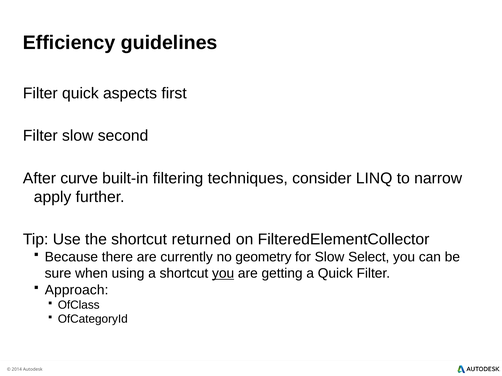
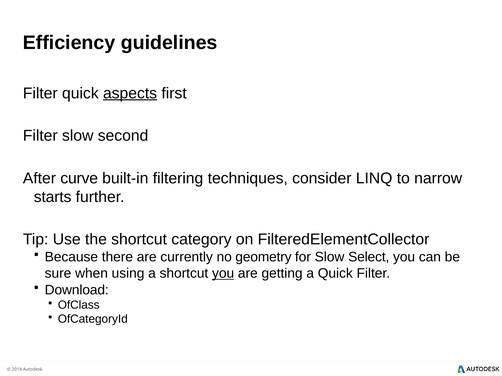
aspects underline: none -> present (130, 93)
apply: apply -> starts (53, 197)
returned: returned -> category (201, 240)
Approach: Approach -> Download (77, 290)
